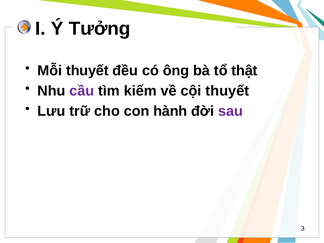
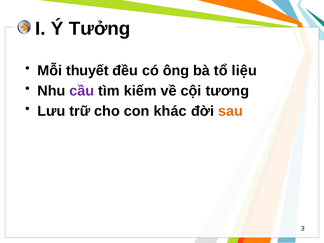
thật: thật -> liệu (244, 71)
cội thuyết: thuyết -> tương (227, 91)
hành: hành -> khác (170, 111)
sau colour: purple -> orange (230, 111)
